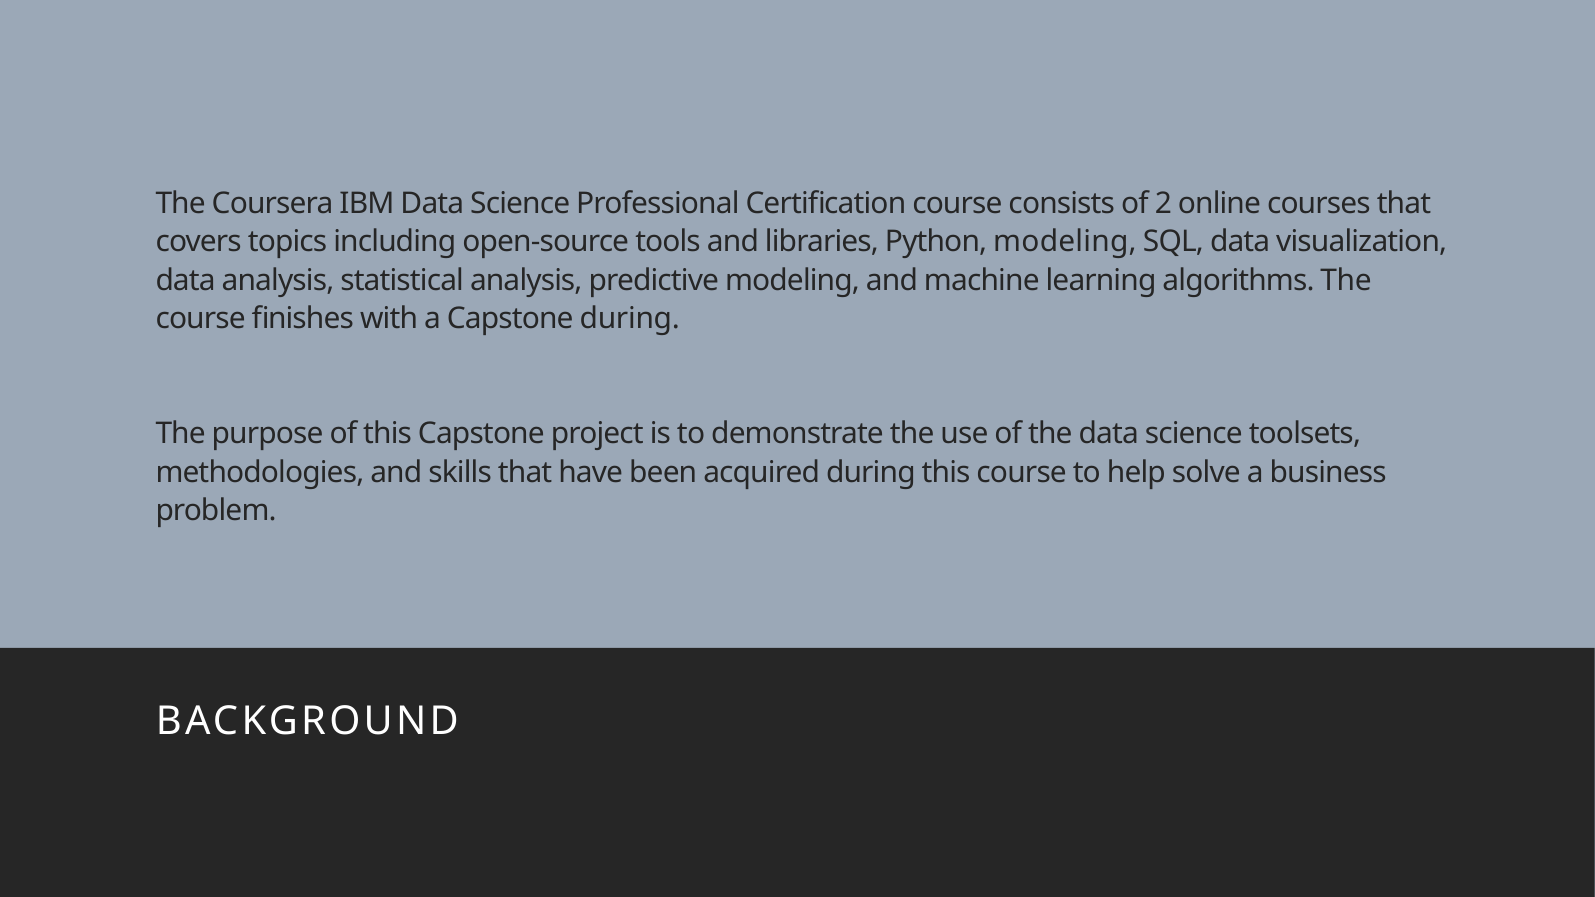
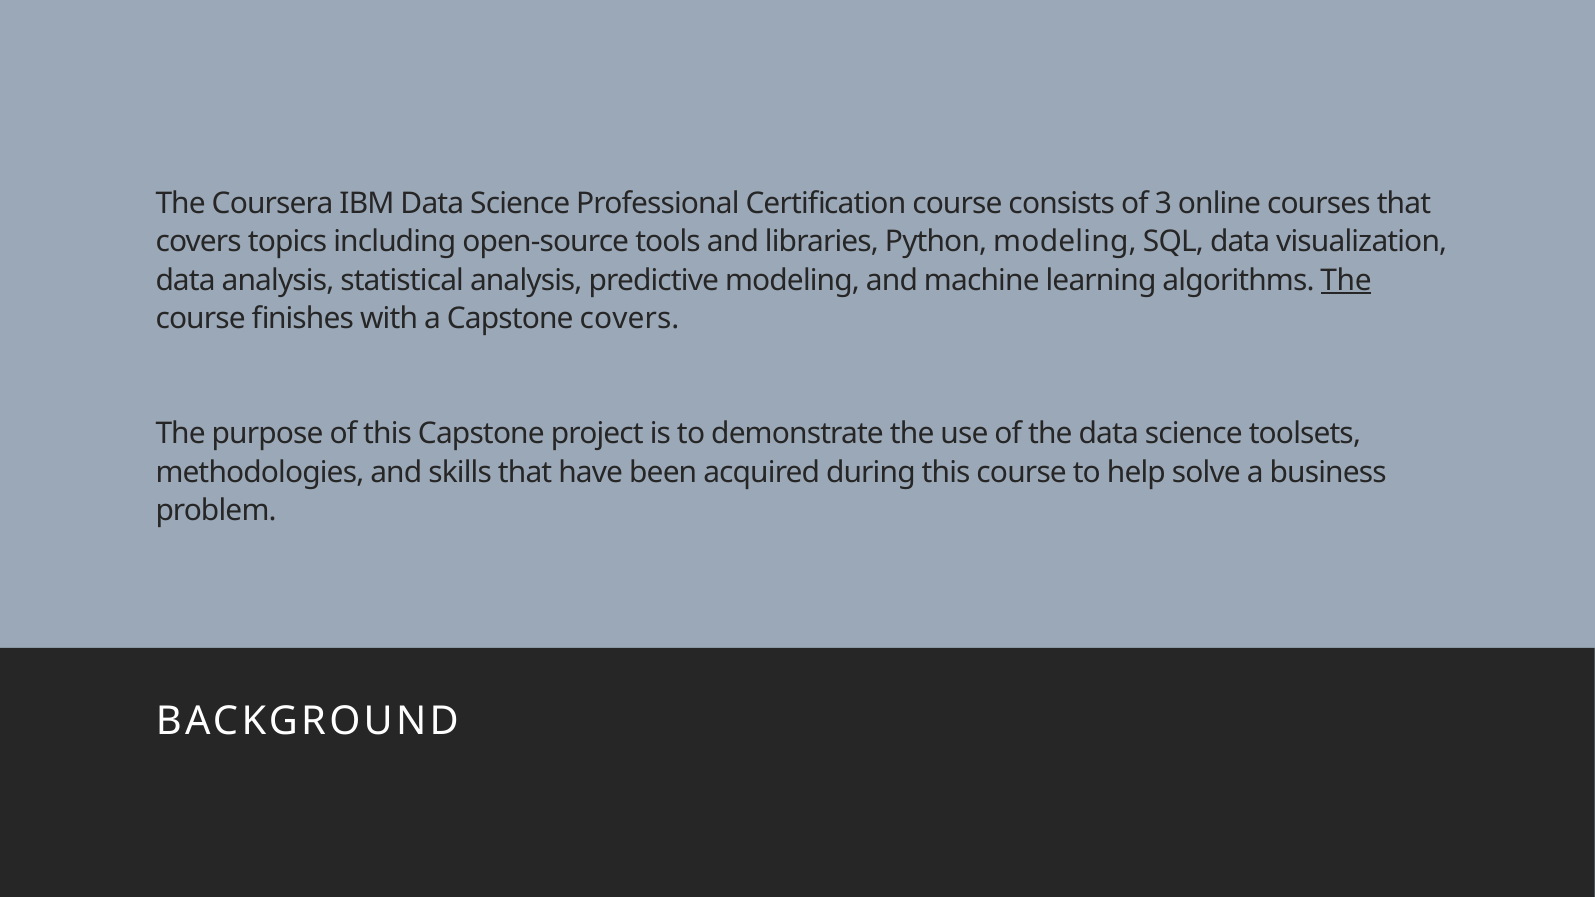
2: 2 -> 3 (1163, 204)
The underline: none -> present (1346, 280)
Capstone during: during -> covers (630, 319)
